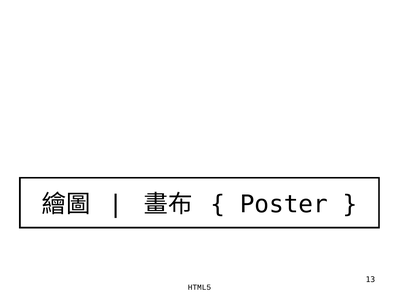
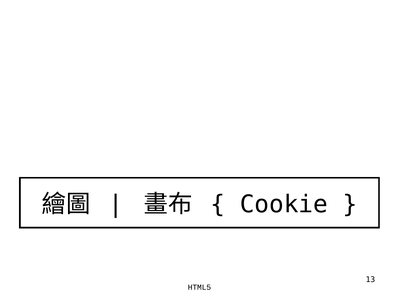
Poster: Poster -> Cookie (284, 205)
